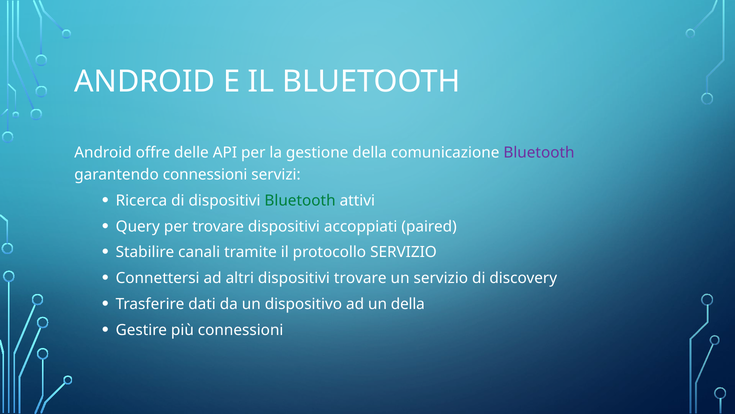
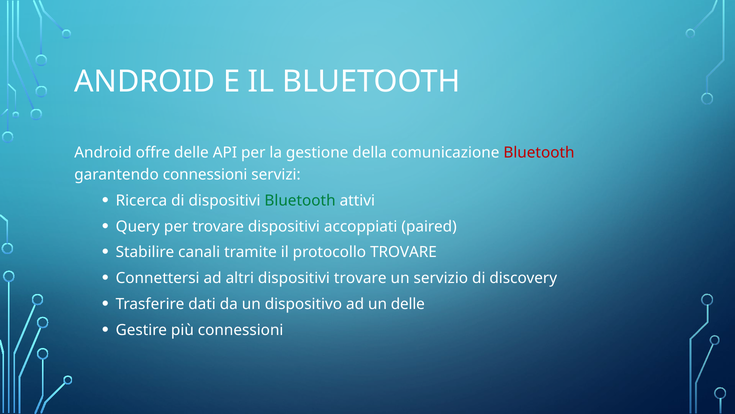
Bluetooth colour: purple -> red (539, 152)
protocollo SERVIZIO: SERVIZIO -> TROVARE (403, 252)
un della: della -> delle (408, 304)
